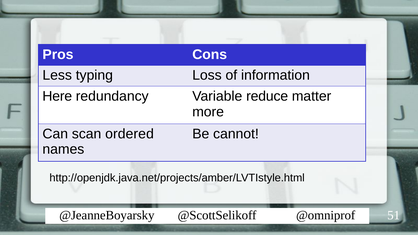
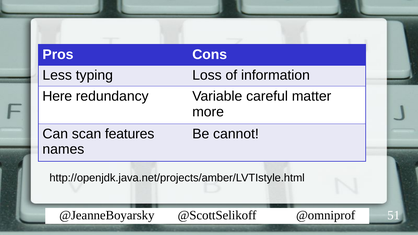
reduce: reduce -> careful (267, 96)
ordered: ordered -> features (130, 134)
